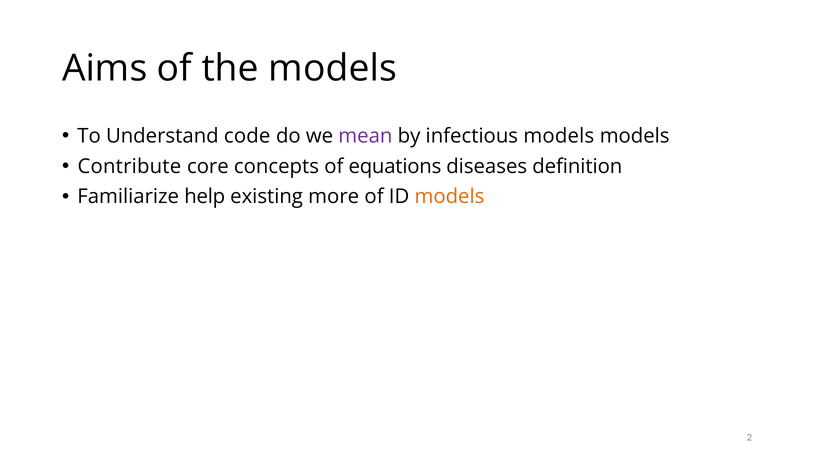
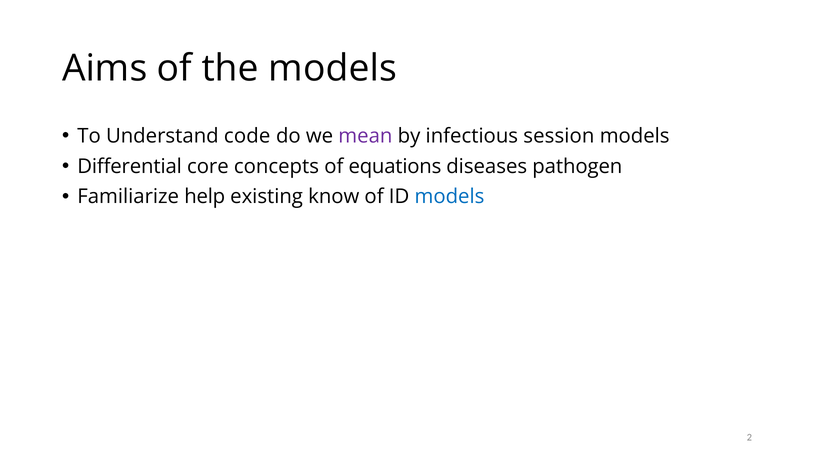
infectious models: models -> session (559, 136)
Contribute: Contribute -> Differential (130, 166)
definition: definition -> pathogen (577, 166)
more: more -> know (334, 197)
models colour: orange -> blue (449, 197)
